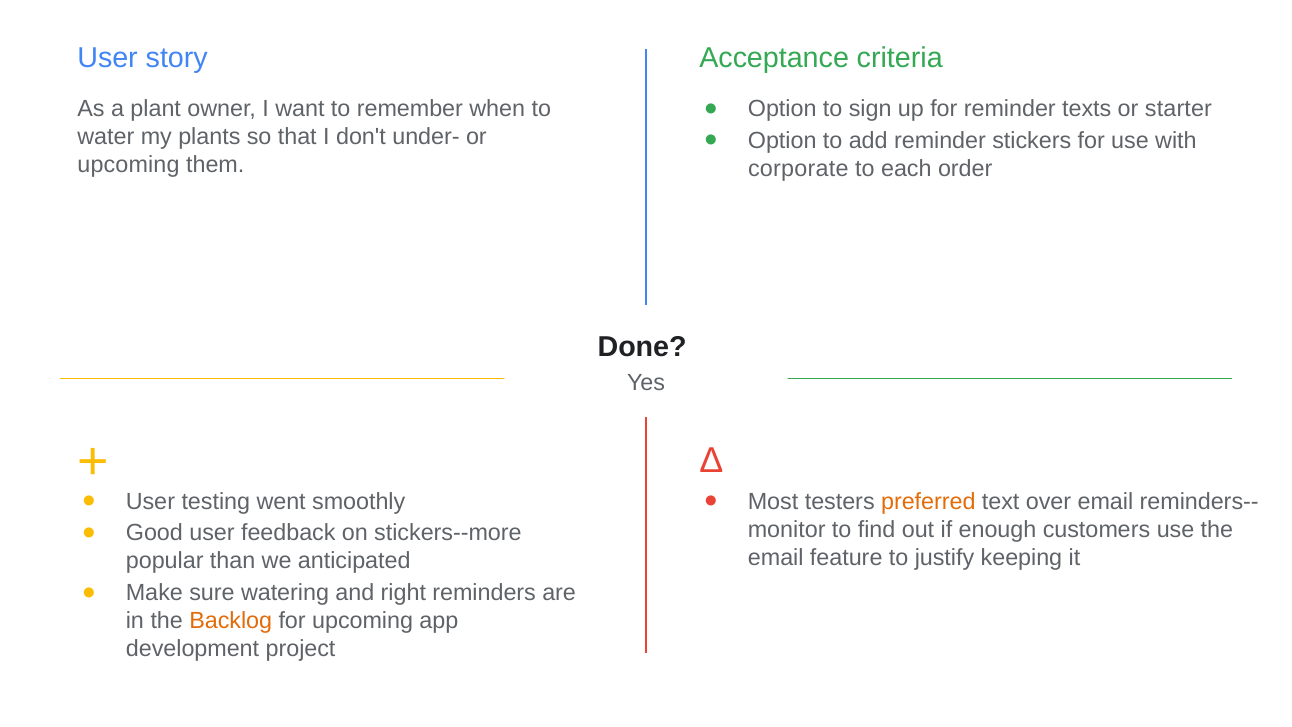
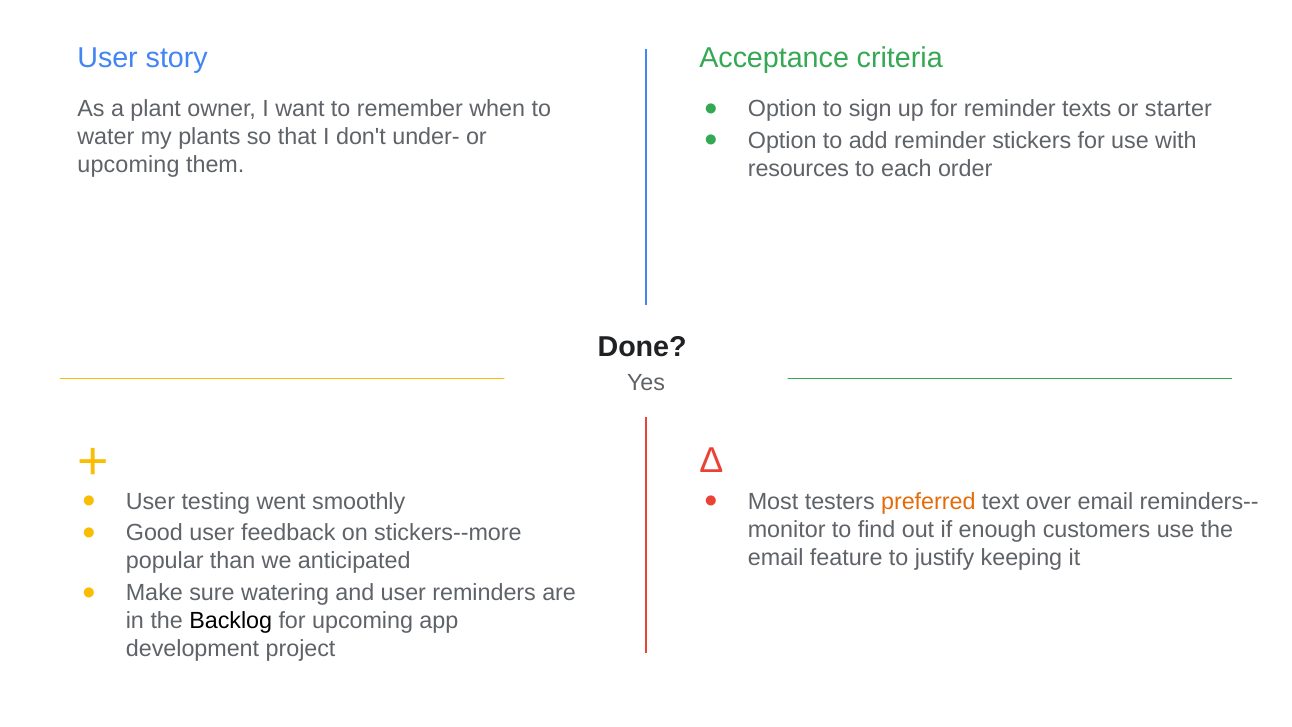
corporate: corporate -> resources (798, 168)
and right: right -> user (403, 593)
Backlog colour: orange -> black (231, 621)
